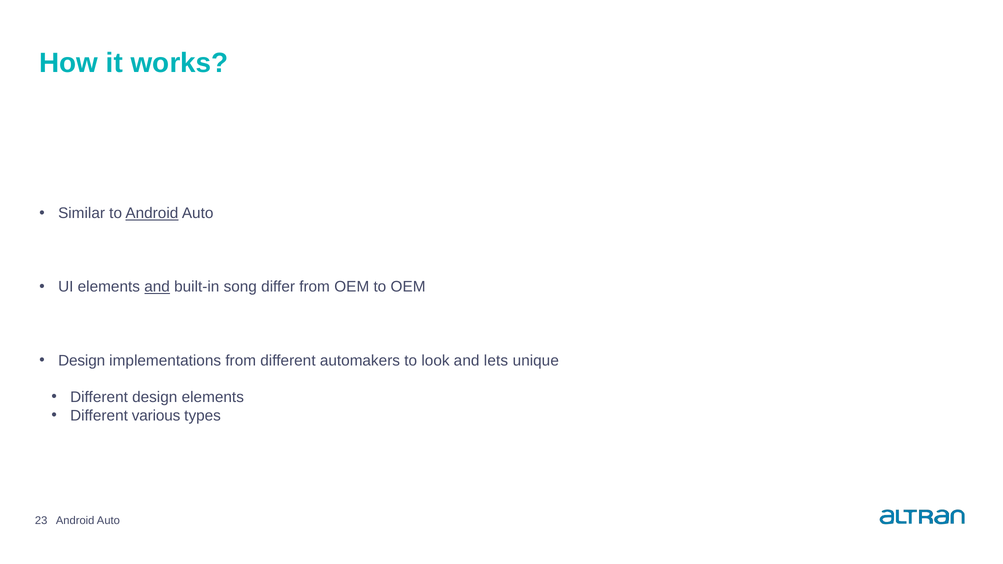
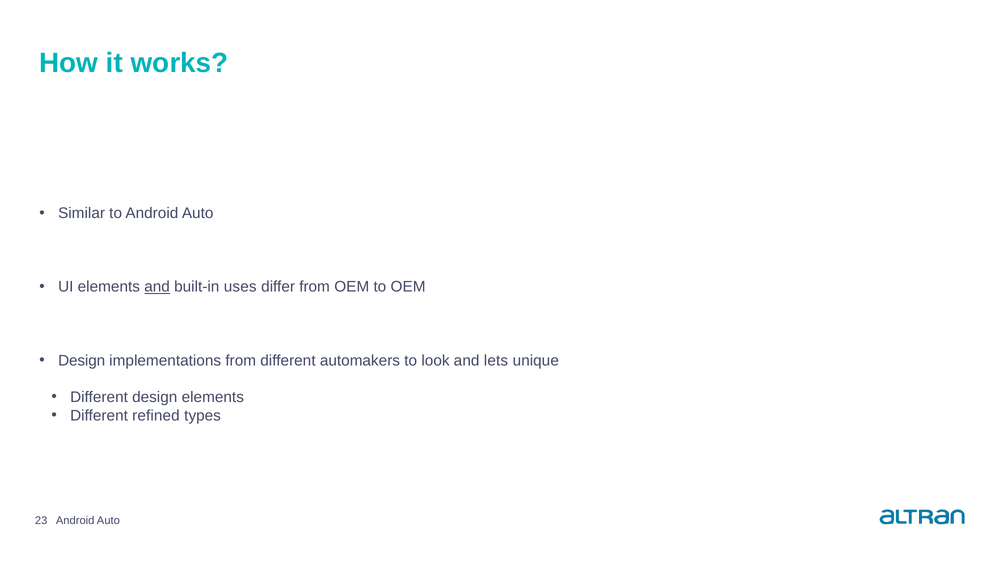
Android underline: present -> none (152, 213)
song: song -> uses (240, 287)
various: various -> refined (156, 416)
